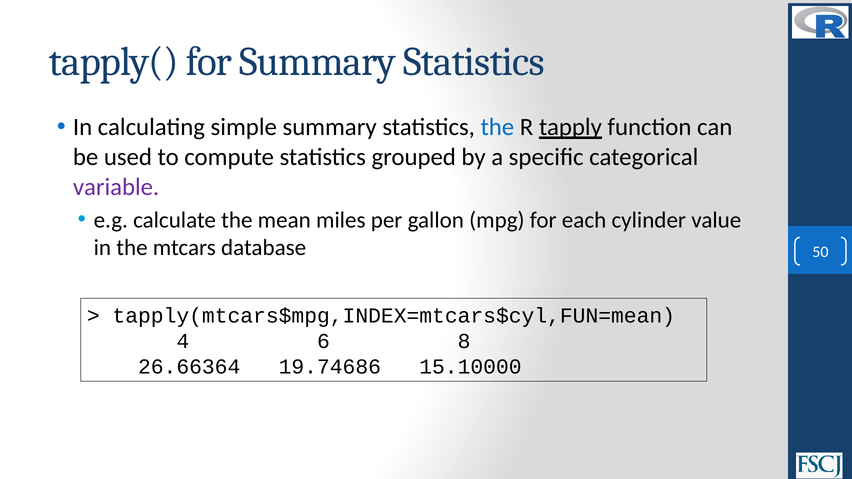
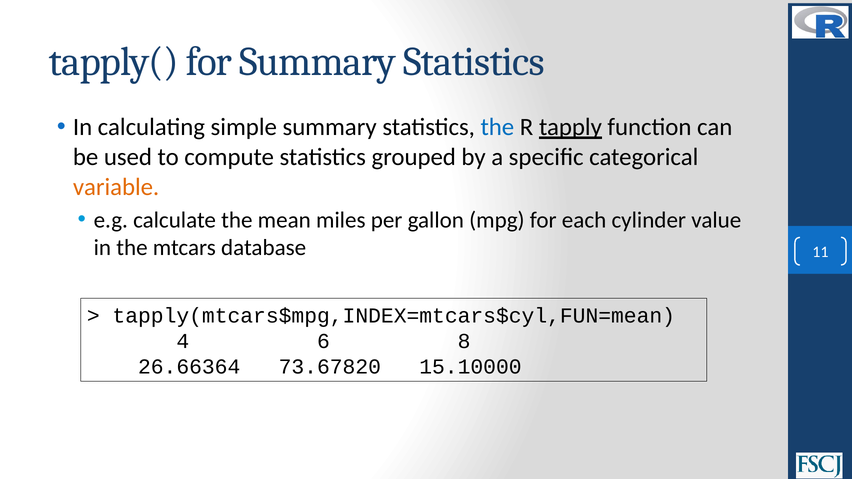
variable colour: purple -> orange (116, 187)
50: 50 -> 11 (820, 252)
19.74686: 19.74686 -> 73.67820 (330, 367)
